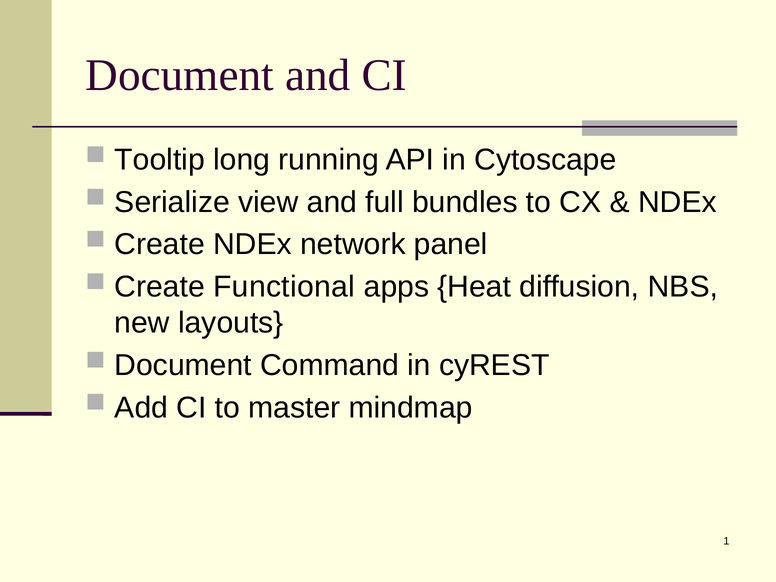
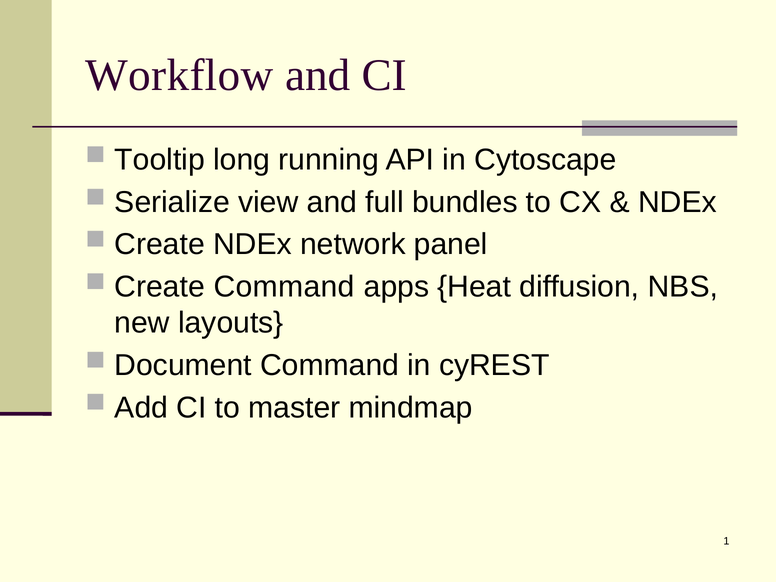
Document: Document -> Workflow (179, 75)
Create Functional: Functional -> Command (284, 287)
